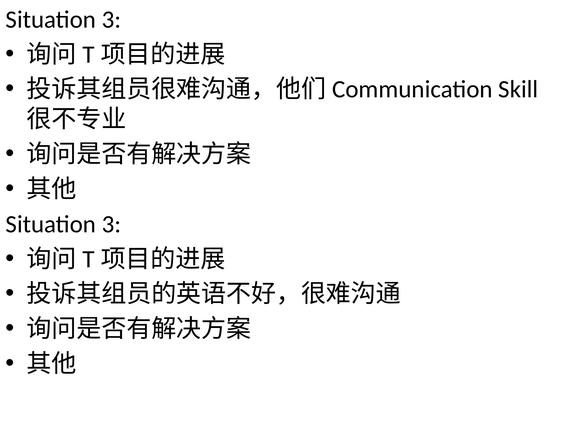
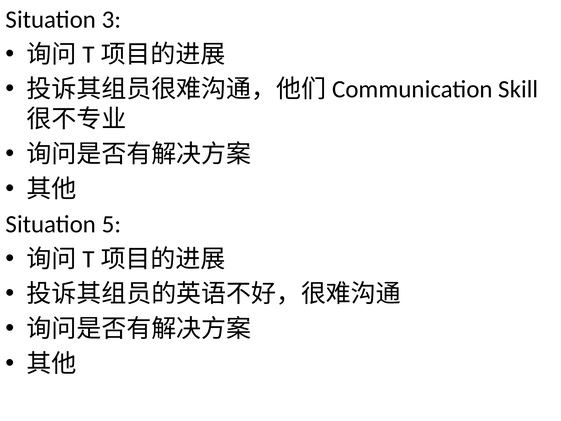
3: 3 -> 5 (111, 224)
